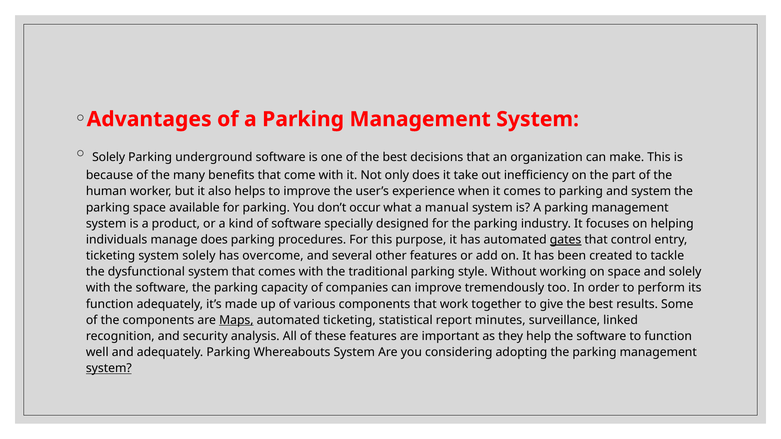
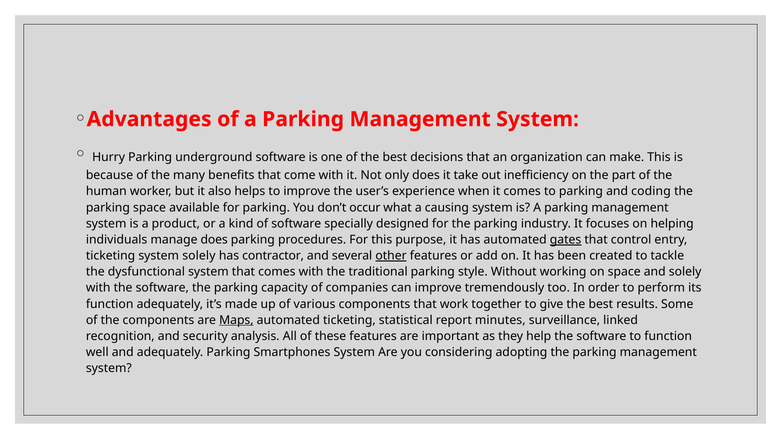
Solely: Solely -> Hurry (109, 158)
and system: system -> coding (651, 192)
manual: manual -> causing (447, 208)
overcome: overcome -> contractor (273, 256)
other underline: none -> present (391, 256)
Whereabouts: Whereabouts -> Smartphones (292, 353)
system underline: present -> none (109, 369)
